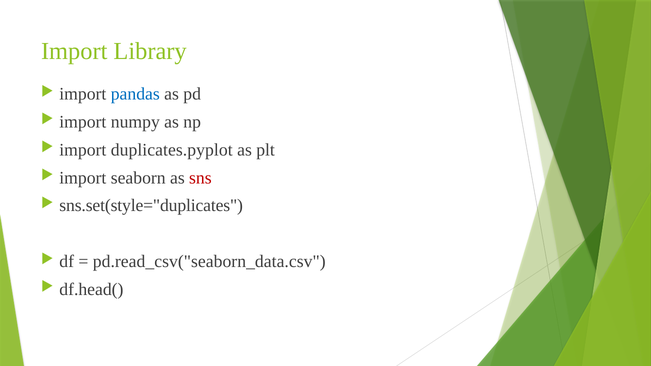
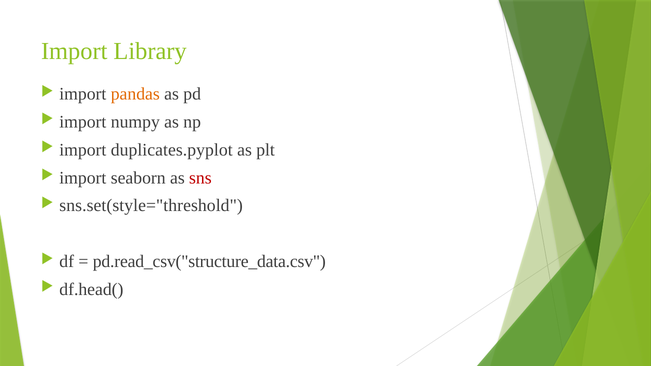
pandas colour: blue -> orange (135, 94)
sns.set(style="duplicates: sns.set(style="duplicates -> sns.set(style="threshold (151, 206)
pd.read_csv("seaborn_data.csv: pd.read_csv("seaborn_data.csv -> pd.read_csv("structure_data.csv (209, 262)
